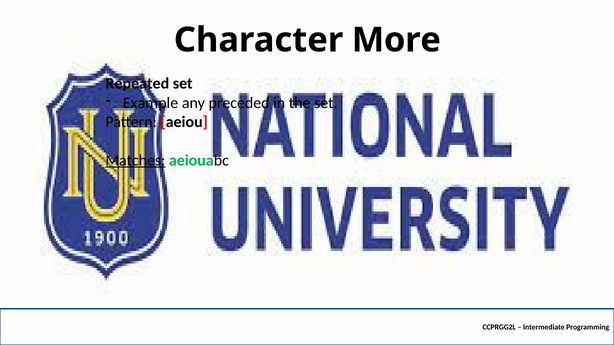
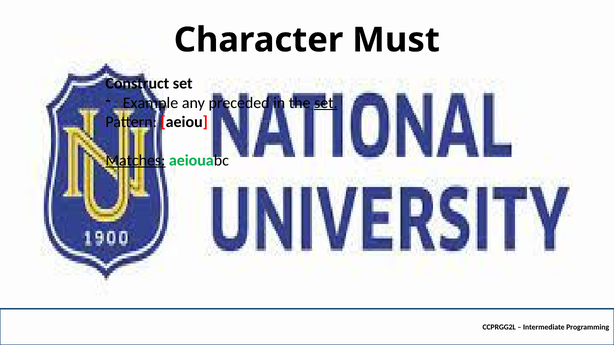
More: More -> Must (396, 40)
Repeated: Repeated -> Construct (137, 84)
set underline: none -> present (326, 103)
